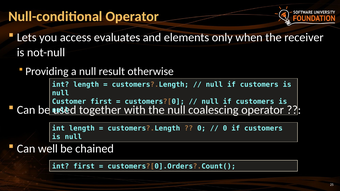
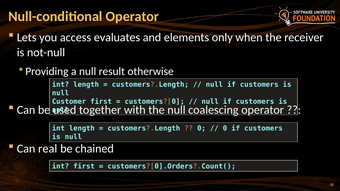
well: well -> real (48, 149)
